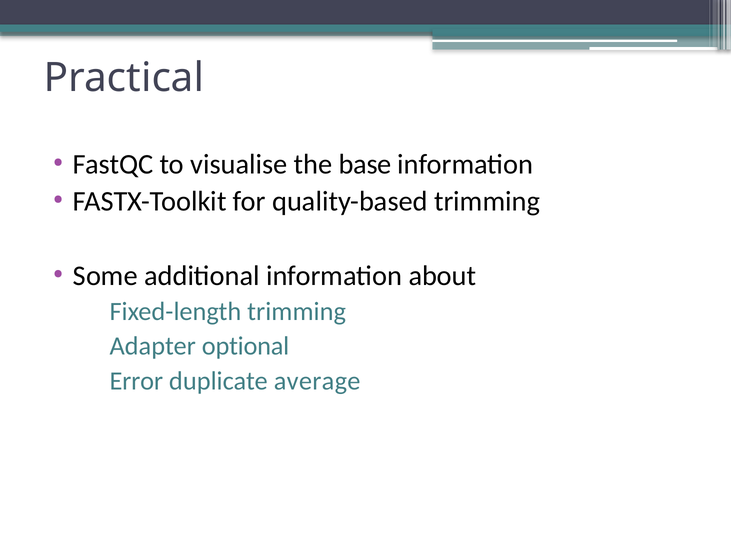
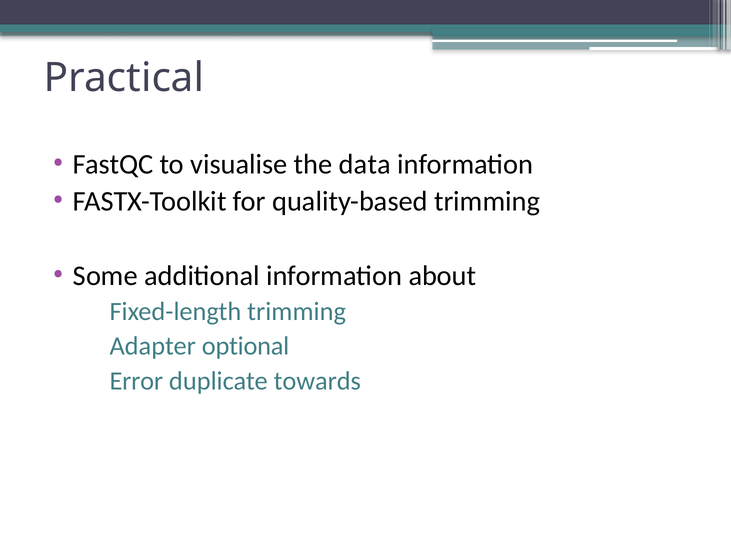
base: base -> data (365, 164)
average: average -> towards (317, 381)
